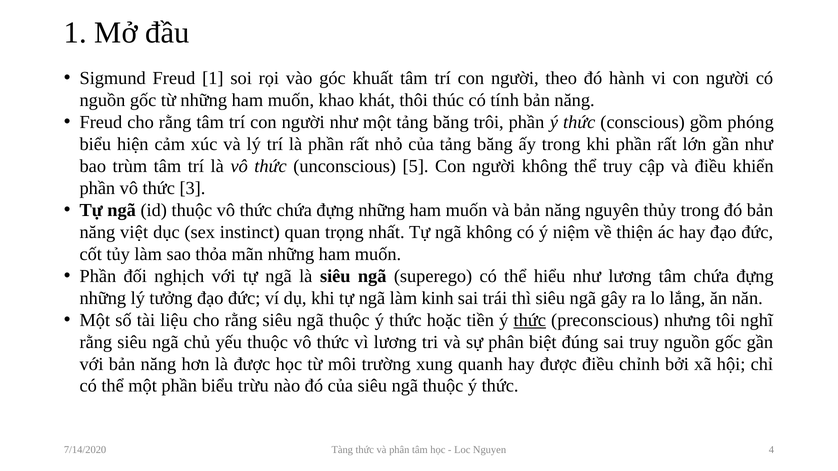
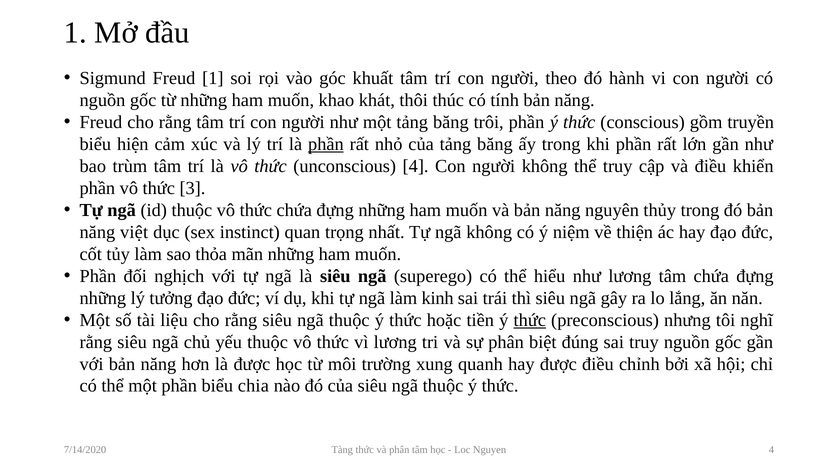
phóng: phóng -> truyền (751, 122)
phần underline: none -> present (326, 144)
unconscious 5: 5 -> 4 (416, 166)
trừu: trừu -> chia (253, 386)
